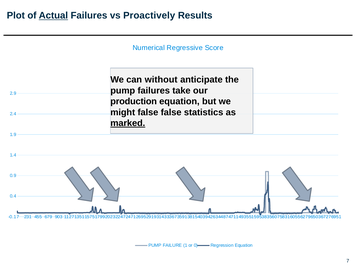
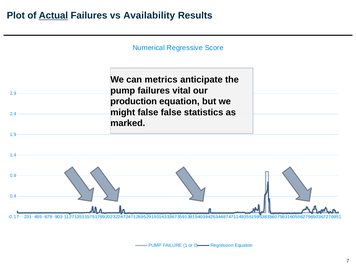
Proactively: Proactively -> Availability (149, 16)
without: without -> metrics (161, 80)
take: take -> vital (181, 91)
marked underline: present -> none (128, 123)
